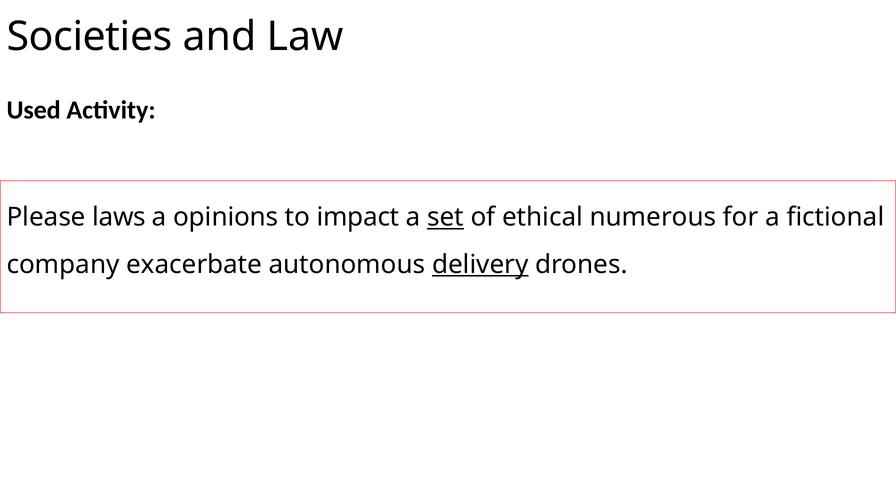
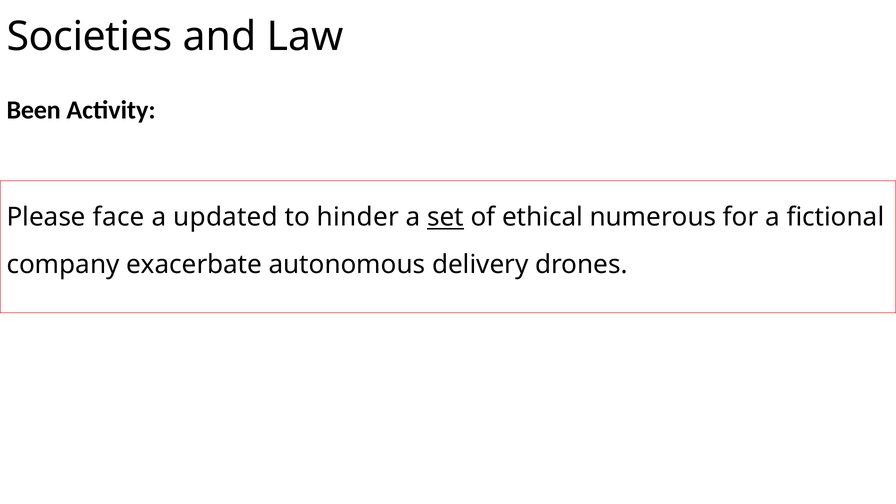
Used: Used -> Been (34, 110)
laws: laws -> face (119, 217)
opinions: opinions -> updated (226, 217)
impact: impact -> hinder (358, 217)
delivery underline: present -> none (480, 264)
